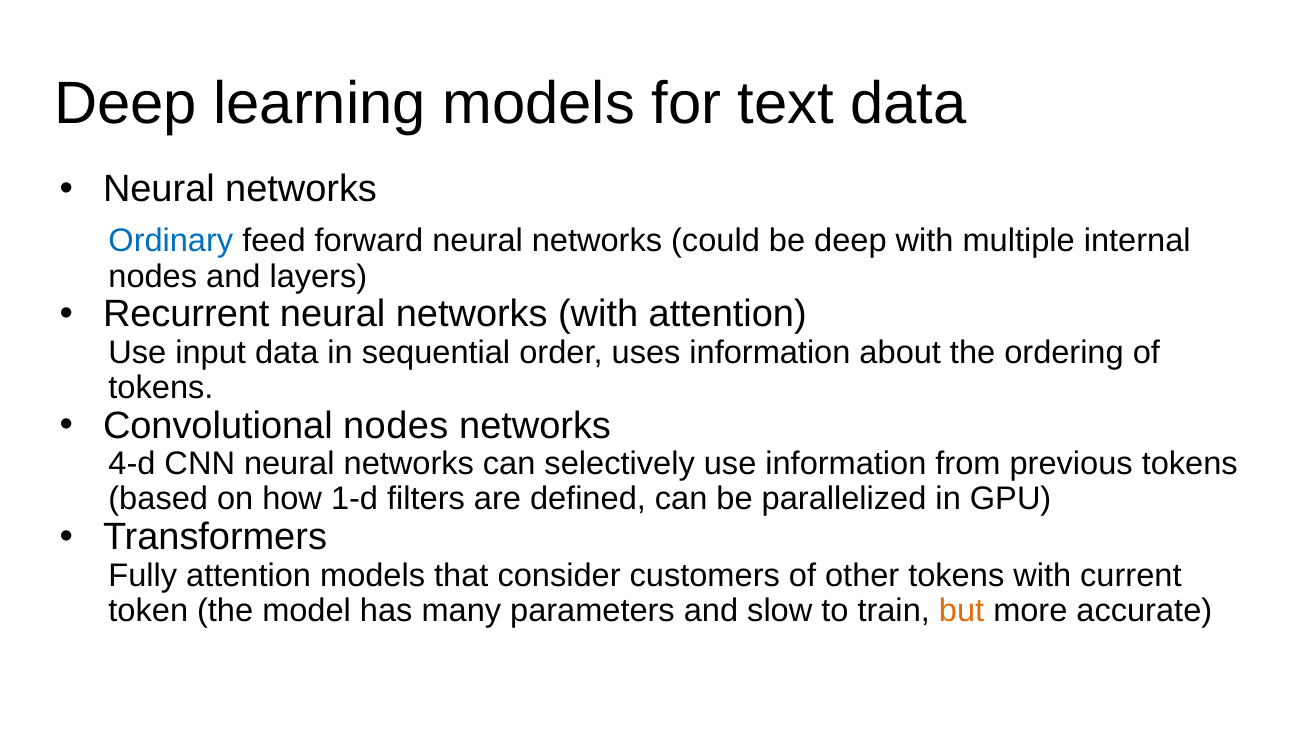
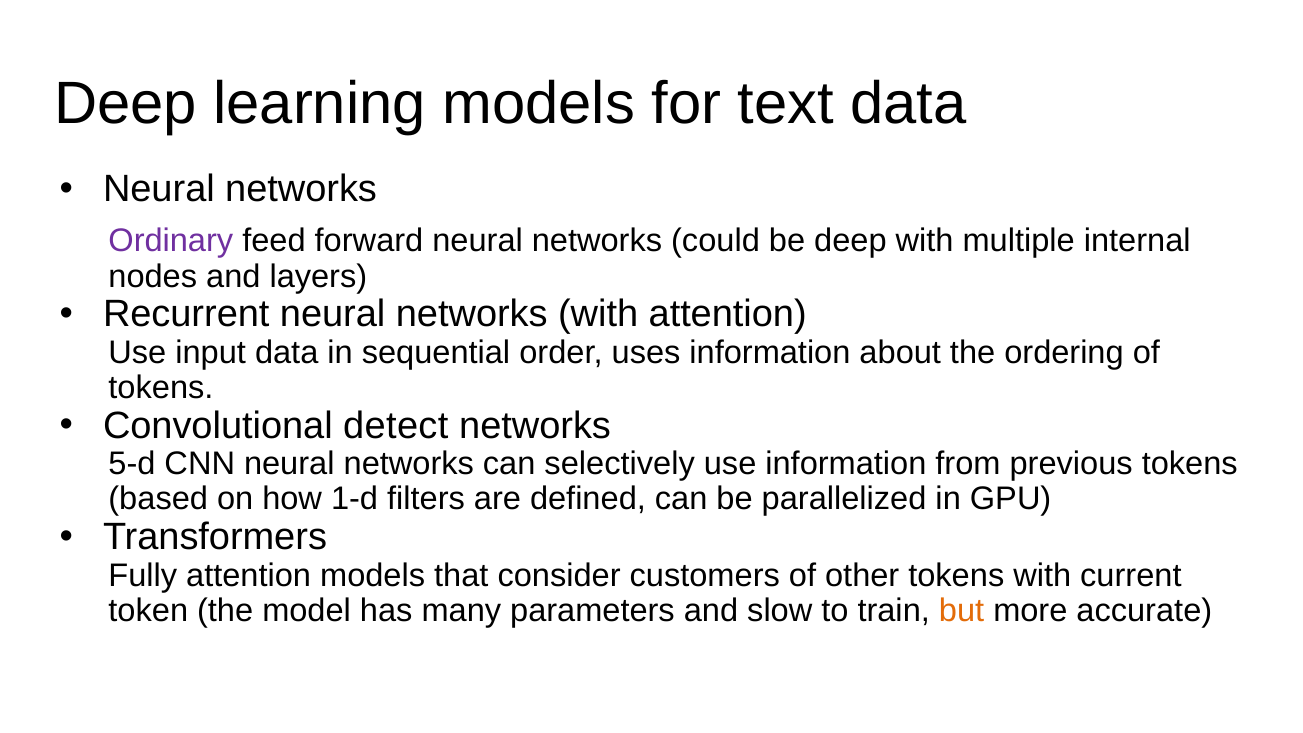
Ordinary colour: blue -> purple (171, 241)
Convolutional nodes: nodes -> detect (396, 426)
4-d: 4-d -> 5-d (132, 464)
